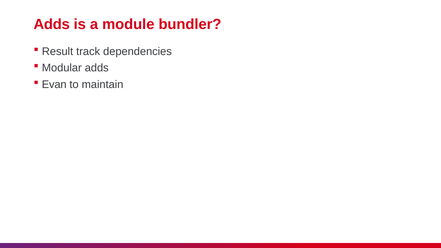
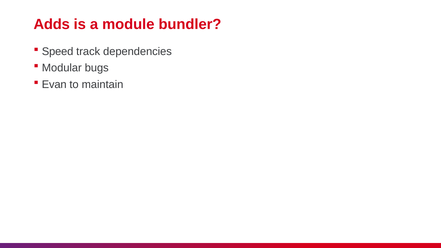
Result: Result -> Speed (58, 51)
Modular adds: adds -> bugs (97, 68)
